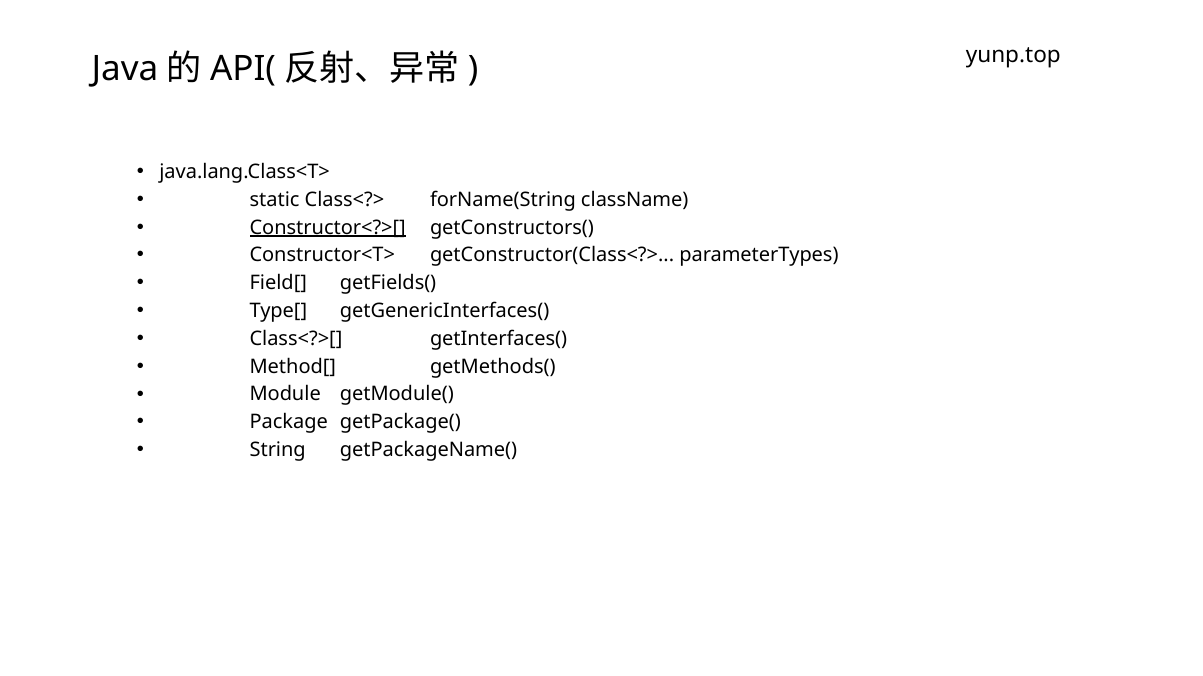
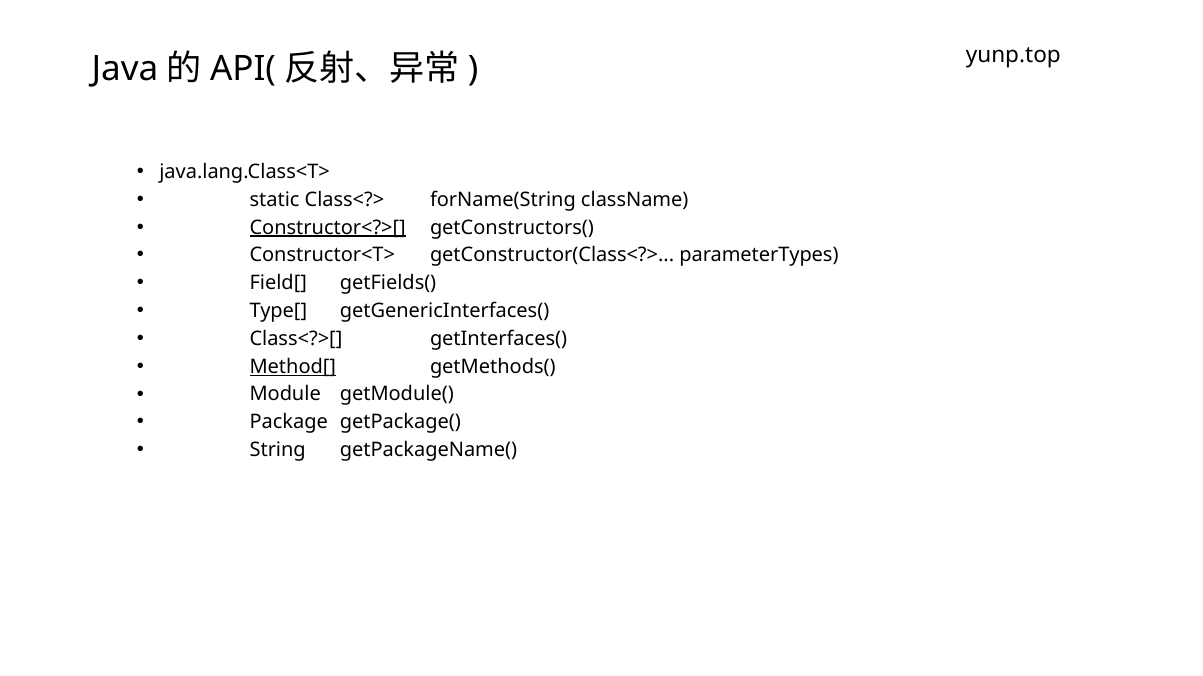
Method[ underline: none -> present (293, 367)
